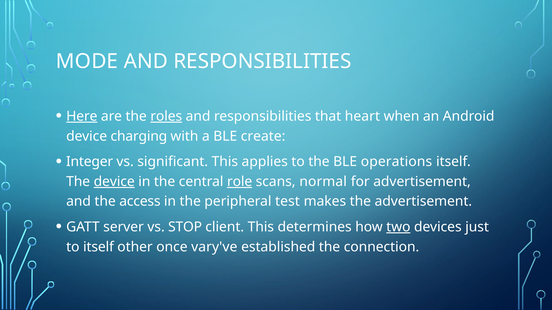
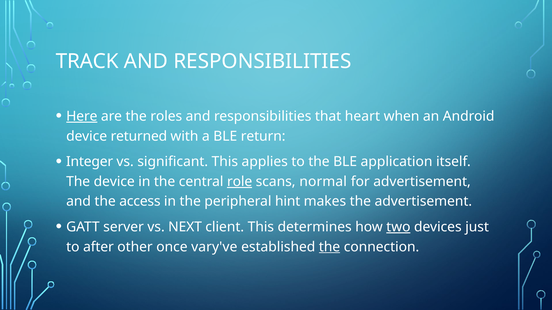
MODE: MODE -> TRACK (87, 61)
roles underline: present -> none (166, 116)
charging: charging -> returned (139, 136)
create: create -> return (263, 136)
operations: operations -> application (397, 162)
device underline: present -> none (114, 182)
test: test -> hint (288, 202)
STOP: STOP -> NEXT (185, 227)
to itself: itself -> after (98, 247)
the underline: none -> present (330, 247)
